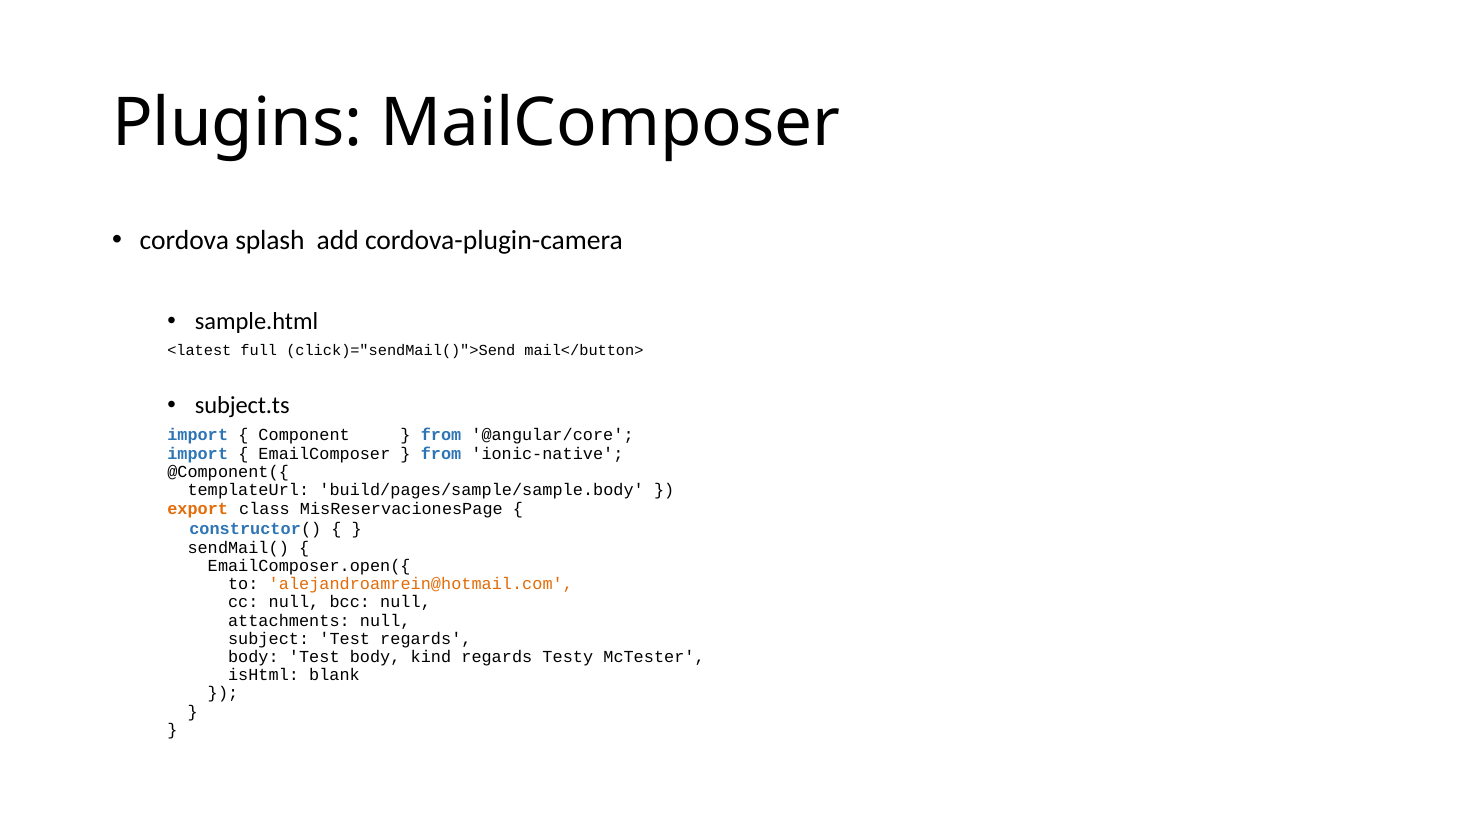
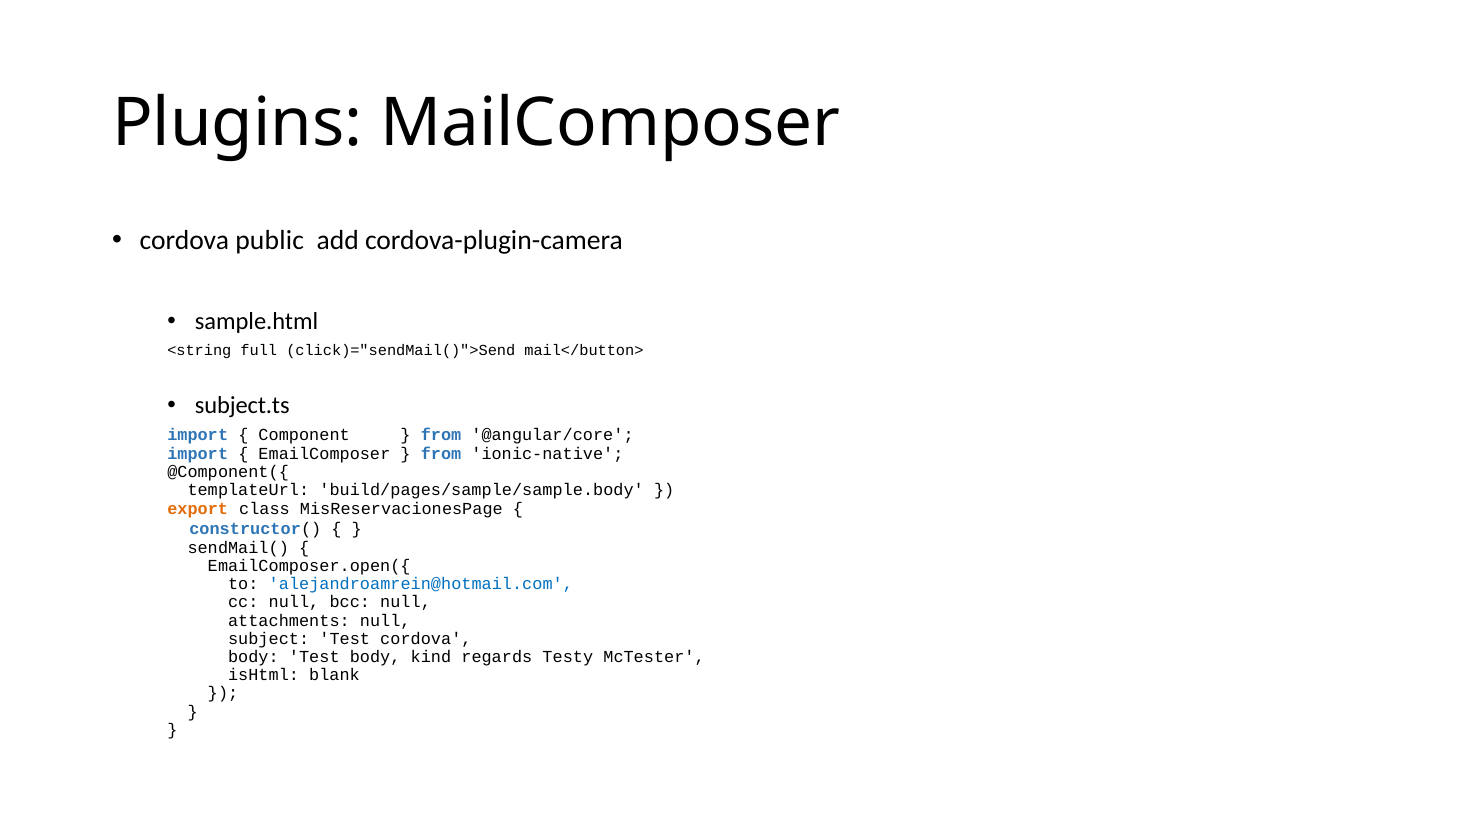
splash: splash -> public (270, 241)
<latest: <latest -> <string (199, 351)
alejandroamrein@hotmail.com colour: orange -> blue (421, 584)
Test regards: regards -> cordova (426, 639)
